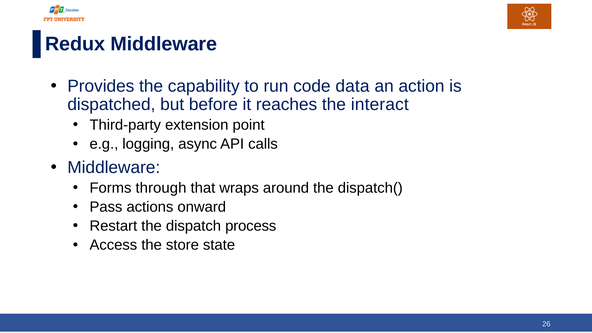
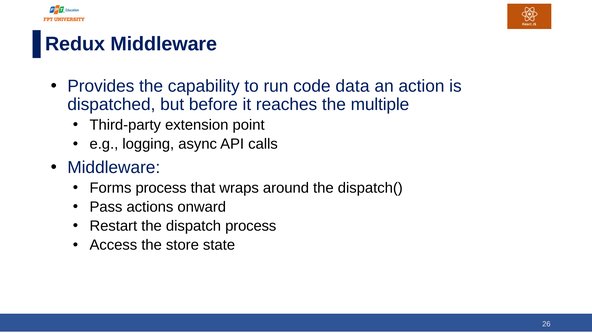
interact: interact -> multiple (380, 105)
Forms through: through -> process (161, 188)
